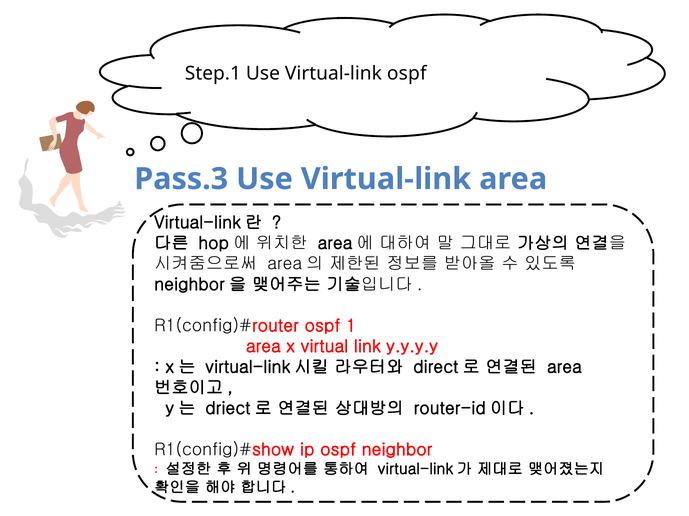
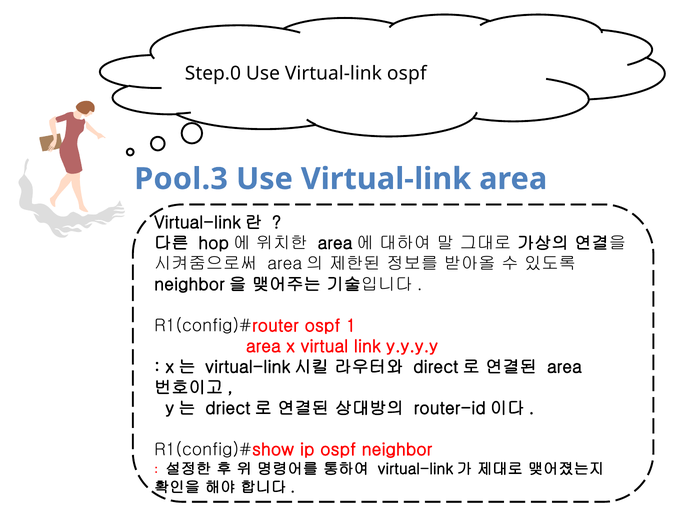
Step.1: Step.1 -> Step.0 (213, 74)
Pass.3: Pass.3 -> Pool.3 (181, 179)
